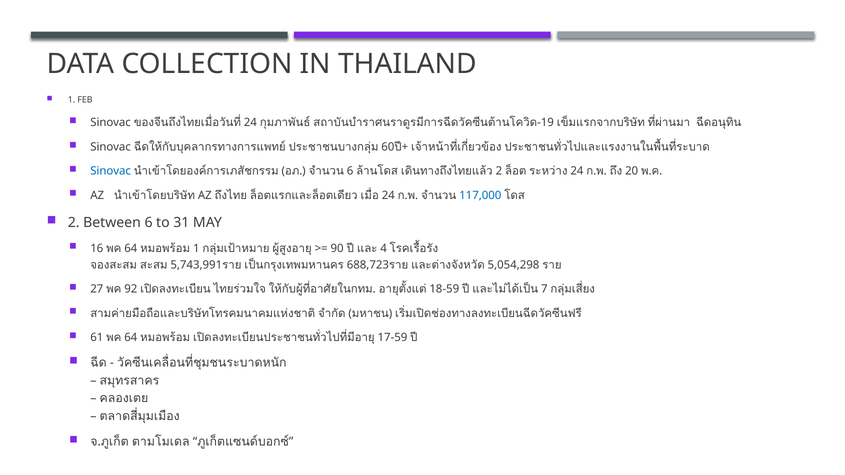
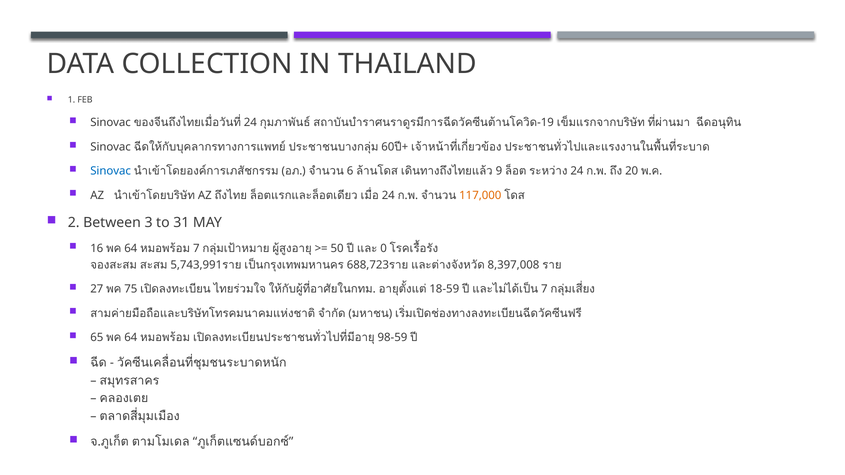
2: 2 -> 9 (499, 171)
117,000 colour: blue -> orange (480, 195)
Between 6: 6 -> 3 (149, 223)
1: 1 -> 7 (196, 248)
90: 90 -> 50 (337, 248)
4: 4 -> 0 (384, 248)
5,054,298: 5,054,298 -> 8,397,008 (513, 265)
92: 92 -> 75 (131, 289)
61: 61 -> 65 (97, 338)
17-59: 17-59 -> 98-59 (392, 338)
